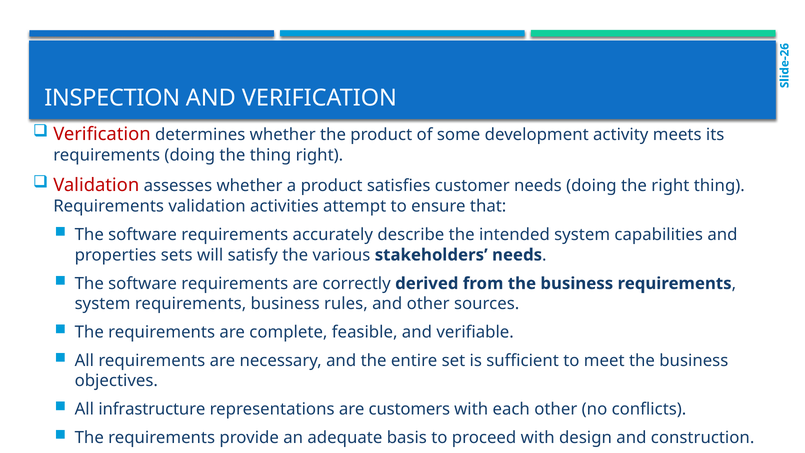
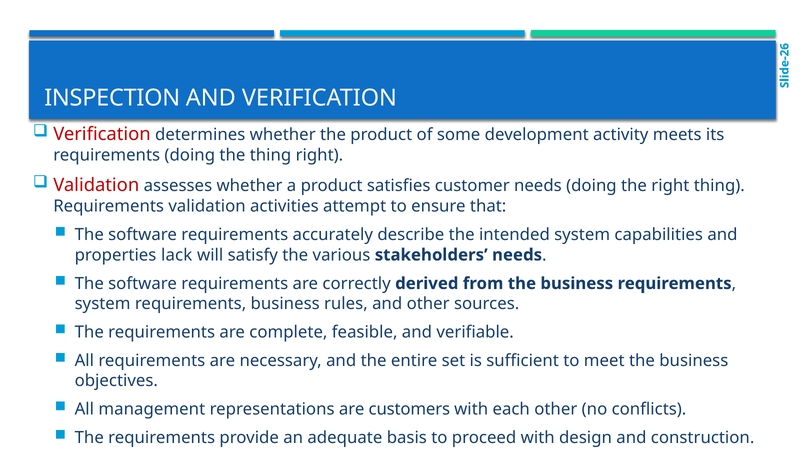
sets: sets -> lack (177, 255)
infrastructure: infrastructure -> management (152, 409)
